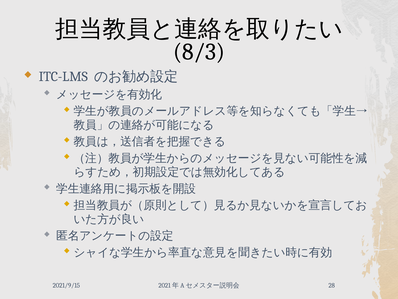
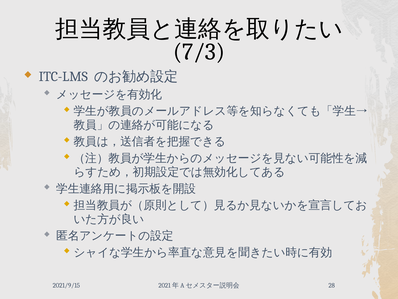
8/3: 8/3 -> 7/3 (199, 52)
